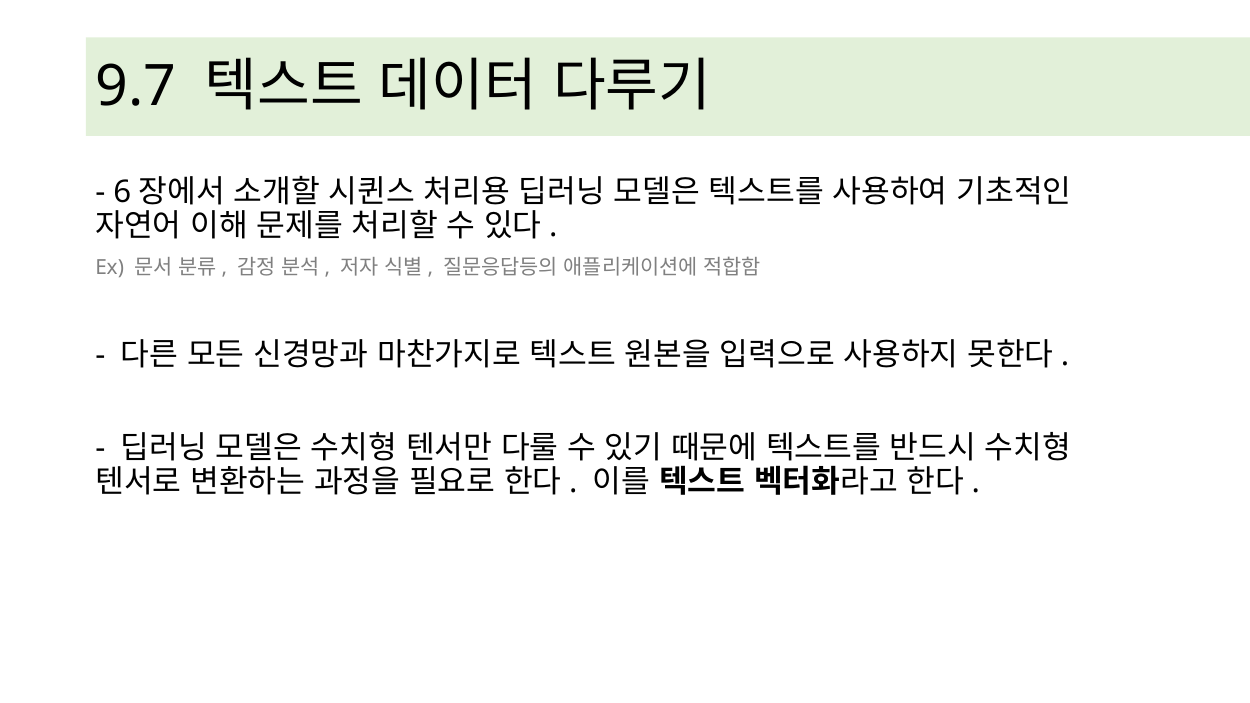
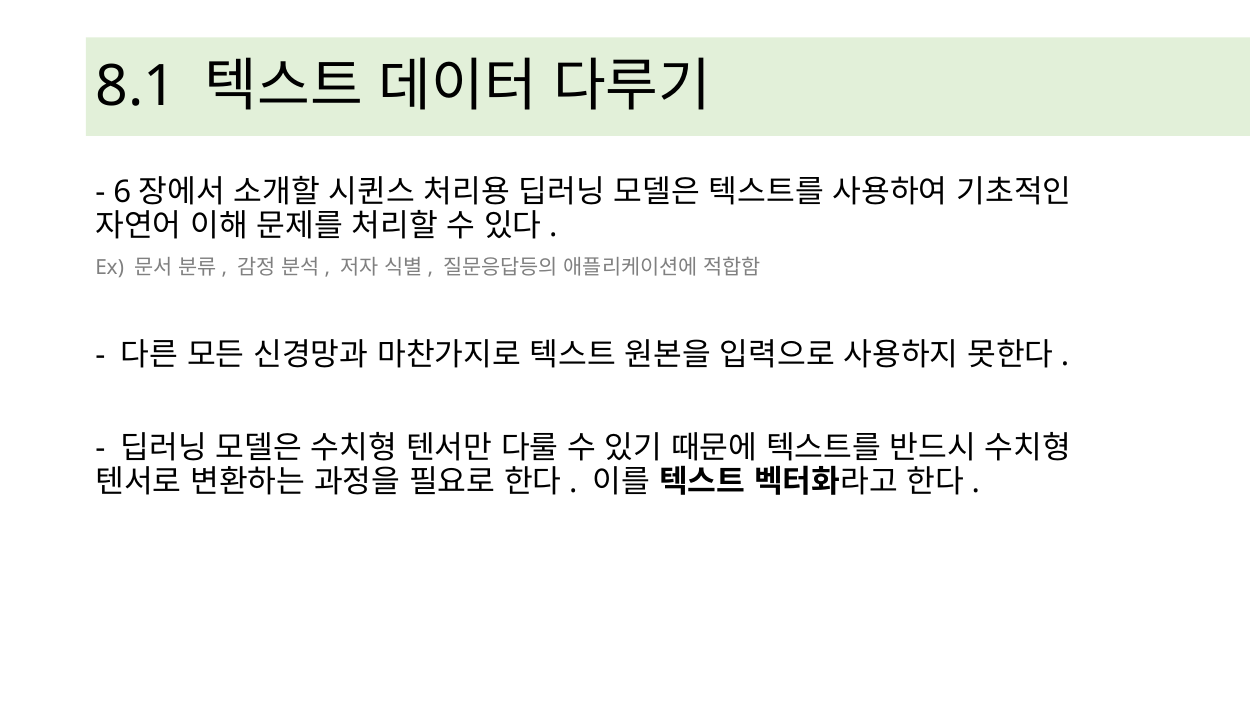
9.7: 9.7 -> 8.1 (136, 86)
